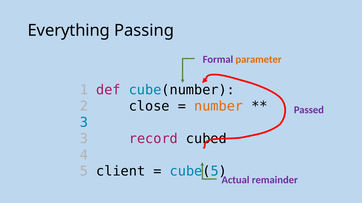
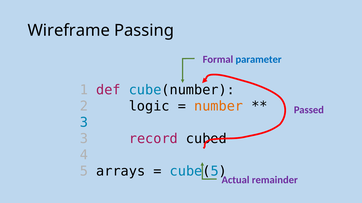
Everything: Everything -> Wireframe (69, 30)
parameter colour: orange -> blue (259, 59)
close: close -> logic (149, 106)
client: client -> arrays (121, 172)
